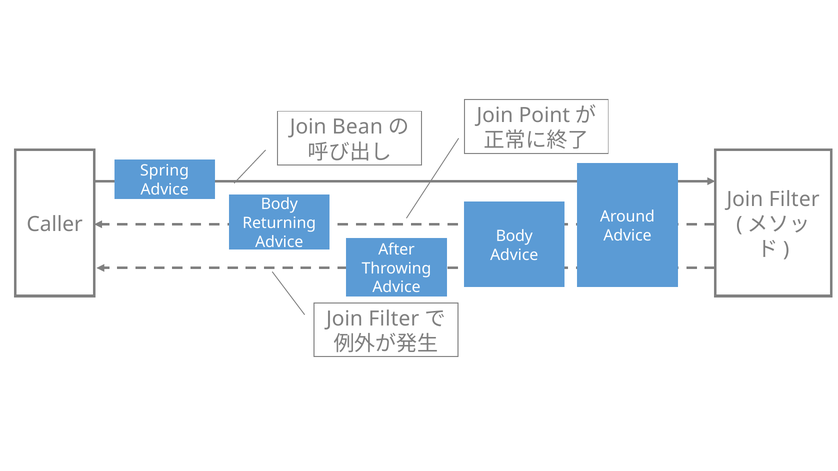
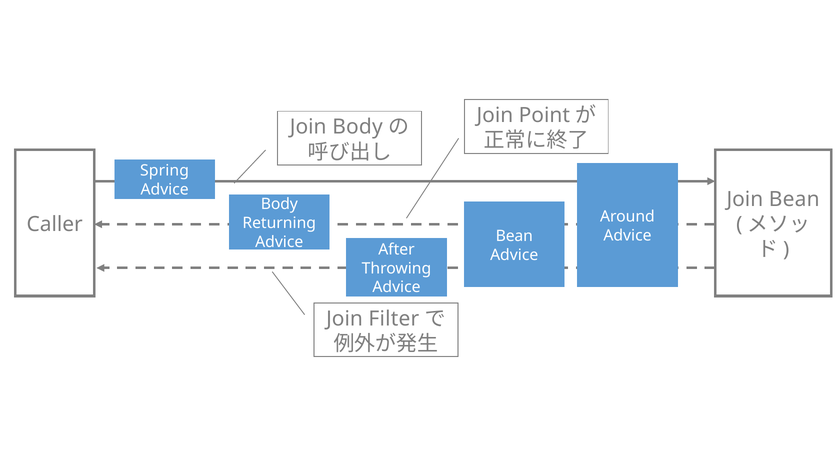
Join Bean: Bean -> Body (358, 127)
Filter: Filter -> Bean (794, 199)
Body: Body -> Bean (514, 236)
